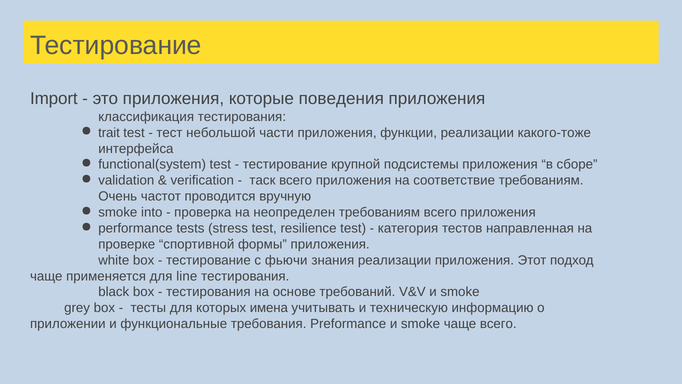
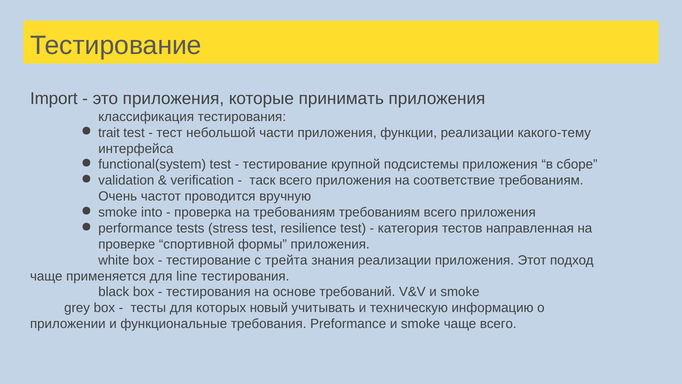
поведения: поведения -> принимать (341, 99)
какого-тоже: какого-тоже -> какого-тему (554, 133)
на неопределен: неопределен -> требованиям (294, 212)
фьючи: фьючи -> трейта (286, 260)
имена: имена -> новый (269, 308)
